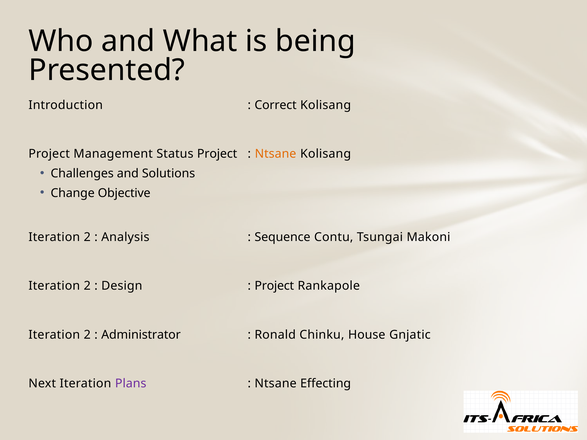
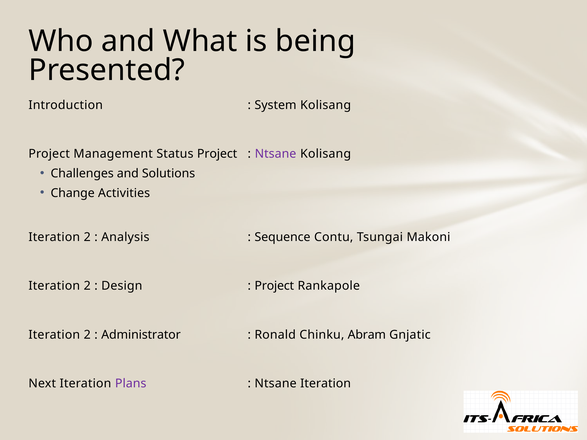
Correct: Correct -> System (276, 105)
Ntsane colour: orange -> purple (276, 154)
Objective: Objective -> Activities (124, 193)
House: House -> Abram (367, 335)
Ntsane Effecting: Effecting -> Iteration (326, 384)
